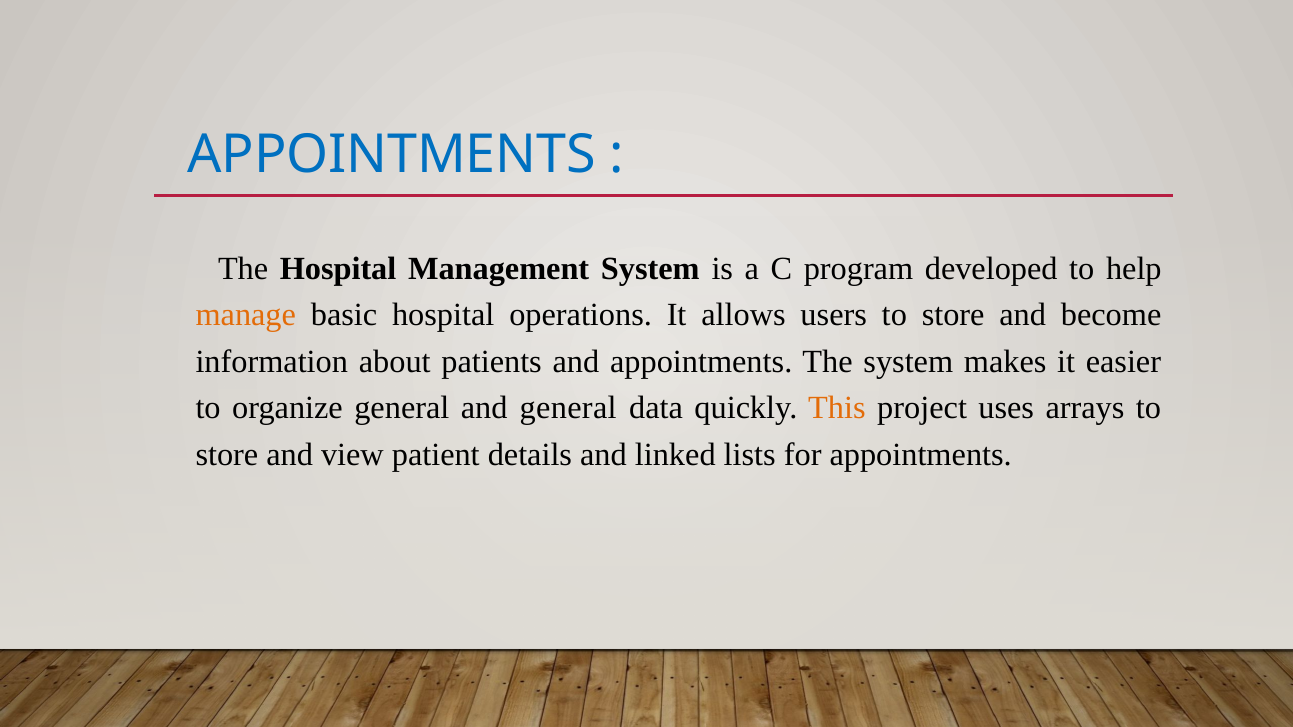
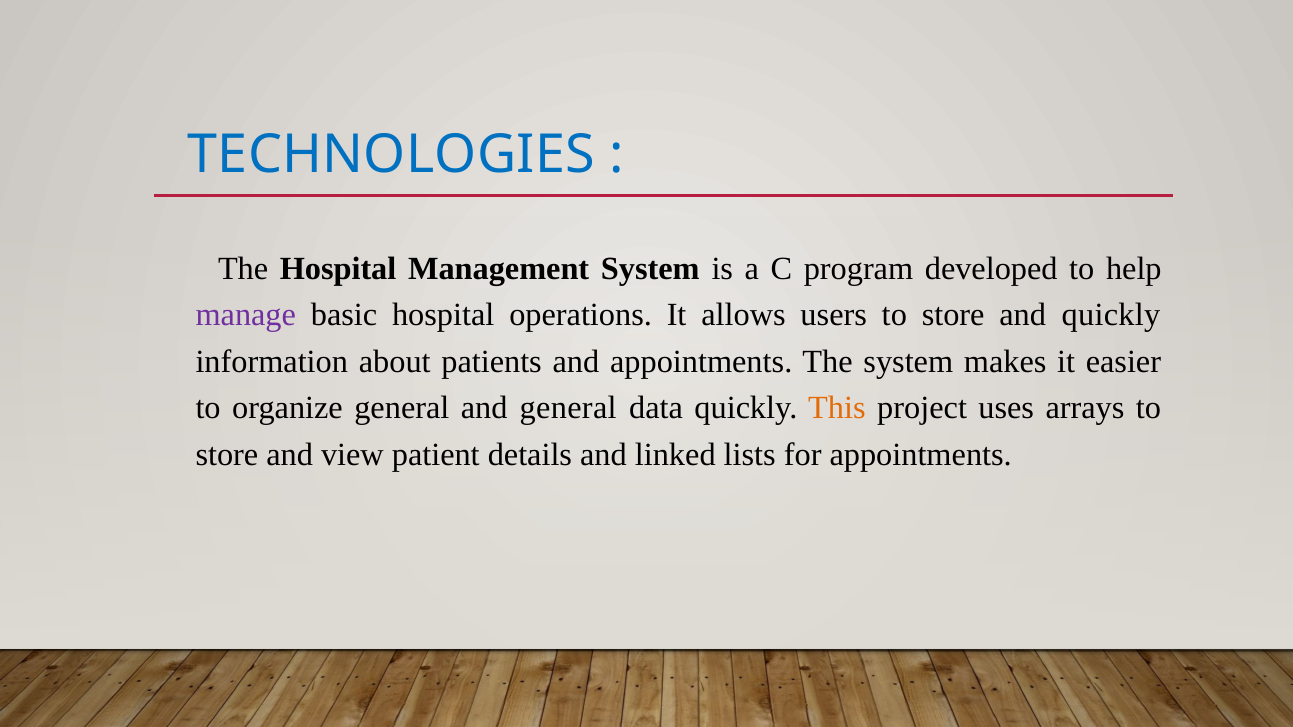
APPOINTMENTS: APPOINTMENTS -> TECHNOLOGIES (391, 155)
manage colour: orange -> purple (246, 315)
and become: become -> quickly (1111, 315)
